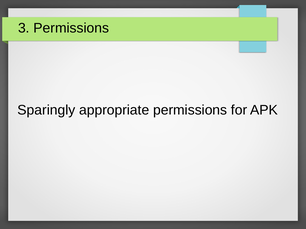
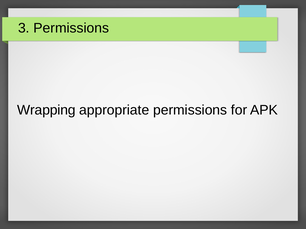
Sparingly: Sparingly -> Wrapping (46, 110)
